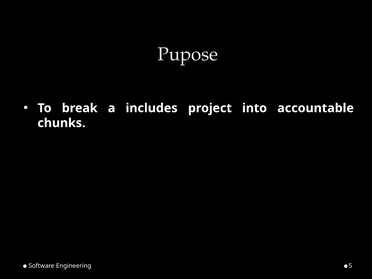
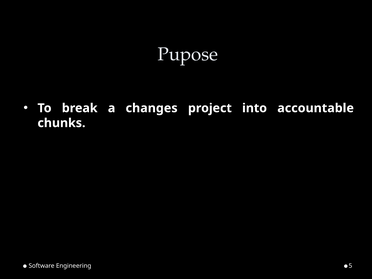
includes: includes -> changes (152, 108)
